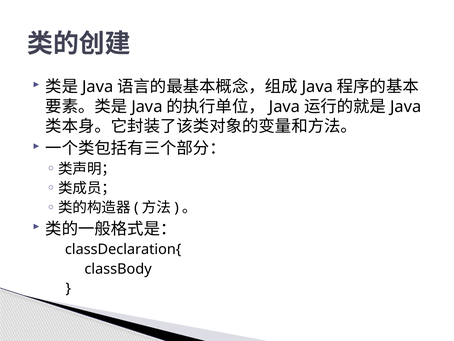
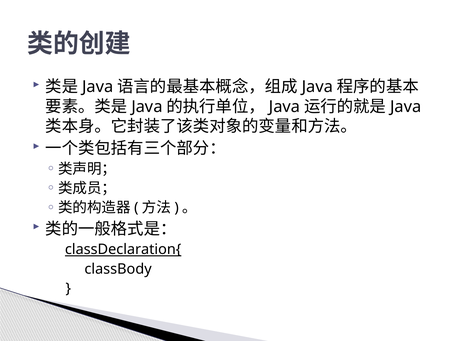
classDeclaration{ underline: none -> present (123, 249)
